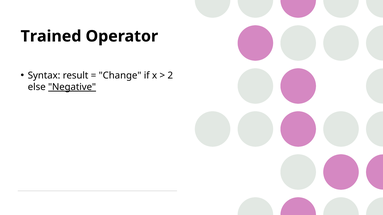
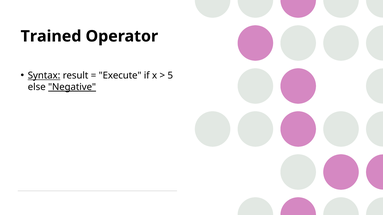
Syntax underline: none -> present (44, 76)
Change: Change -> Execute (120, 76)
2: 2 -> 5 (170, 76)
